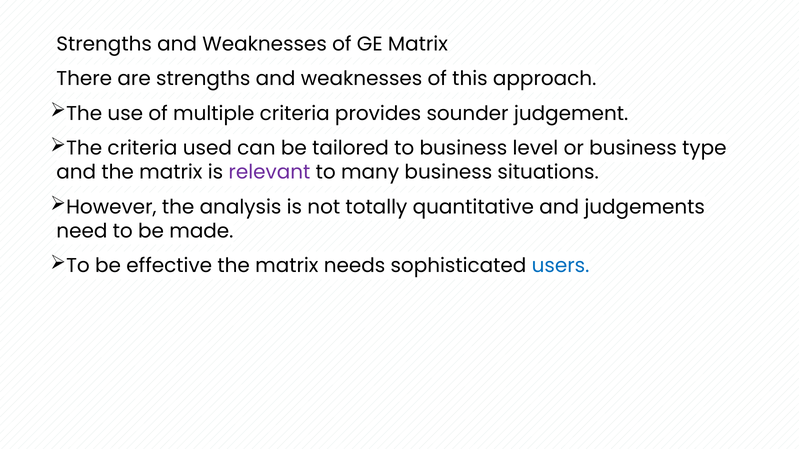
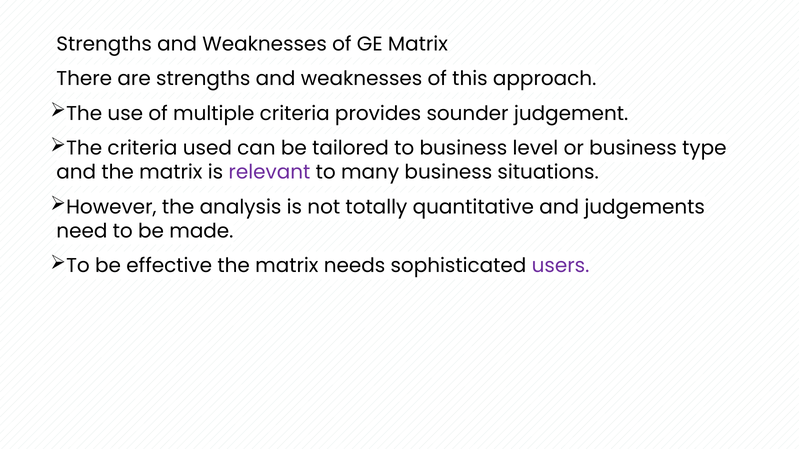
users colour: blue -> purple (561, 266)
